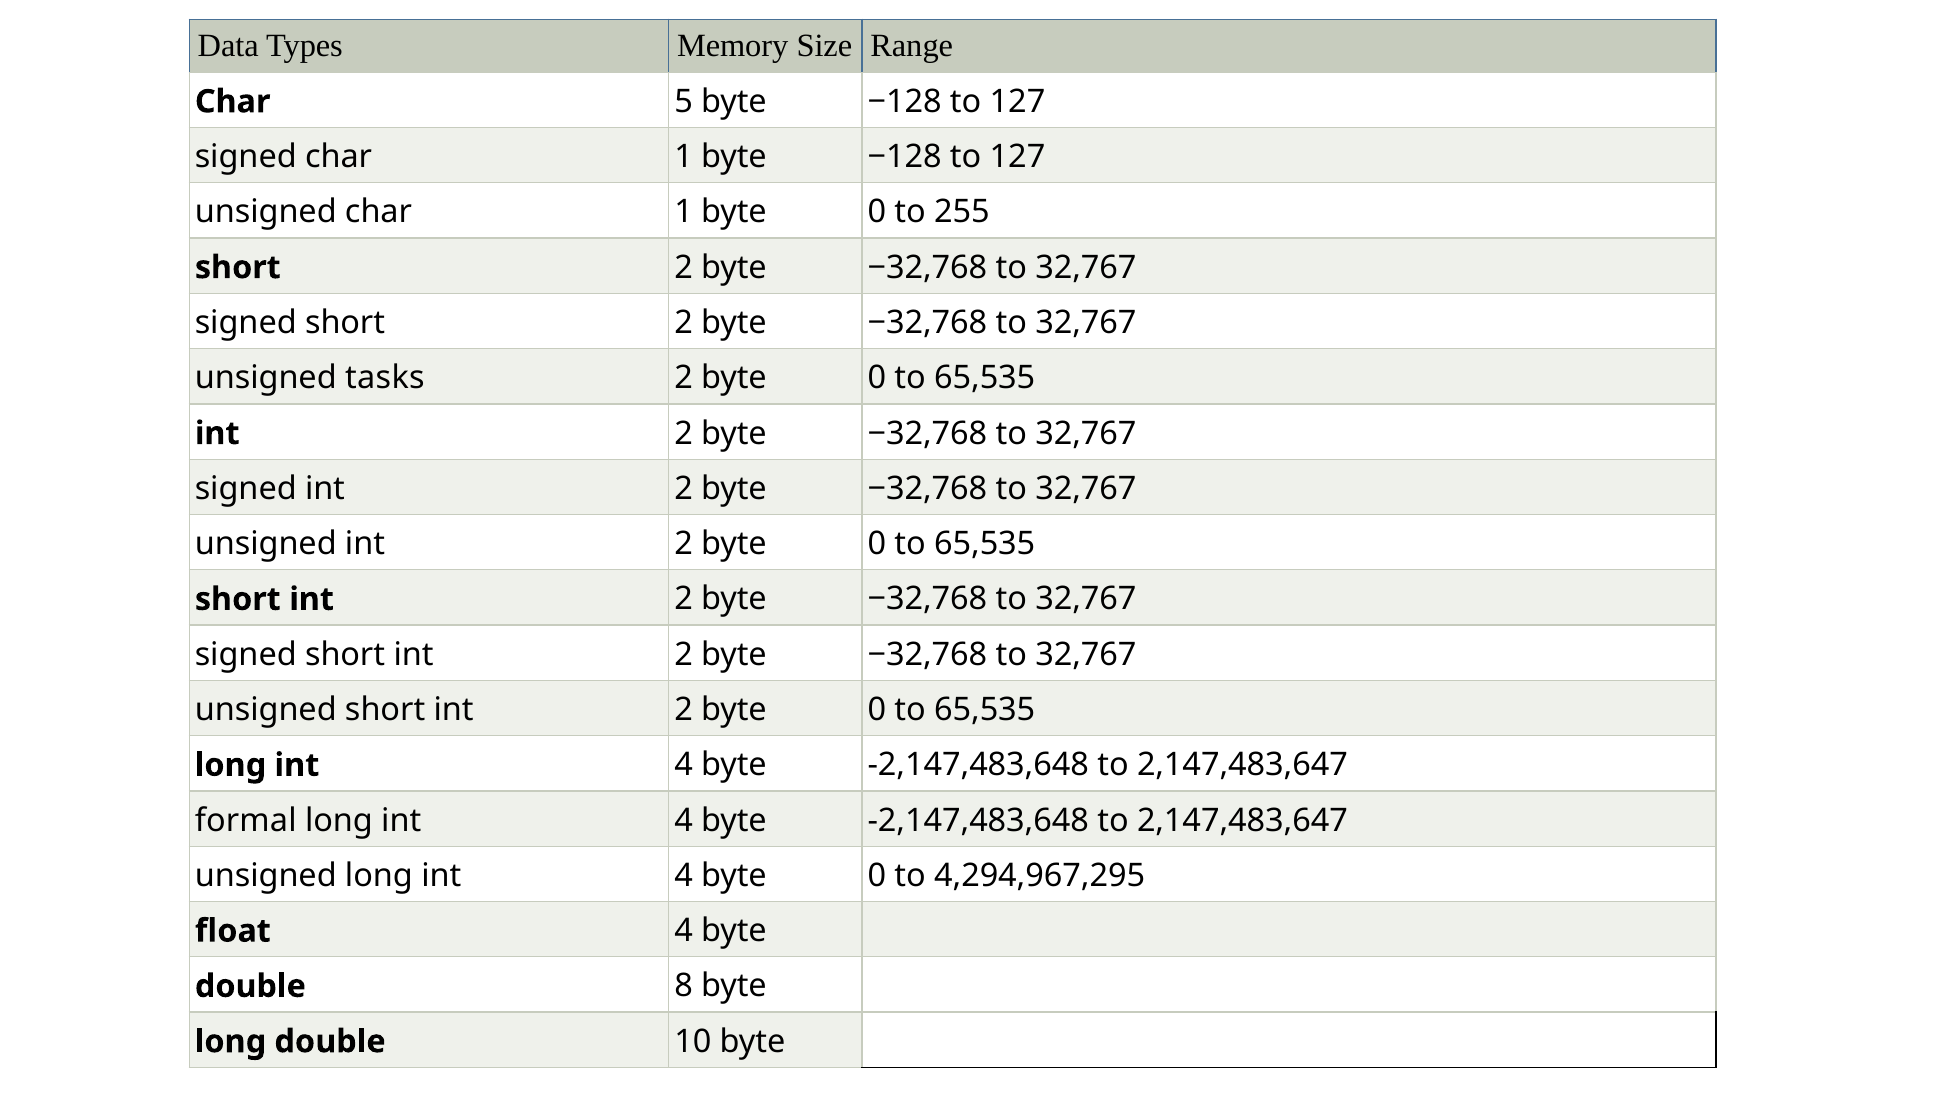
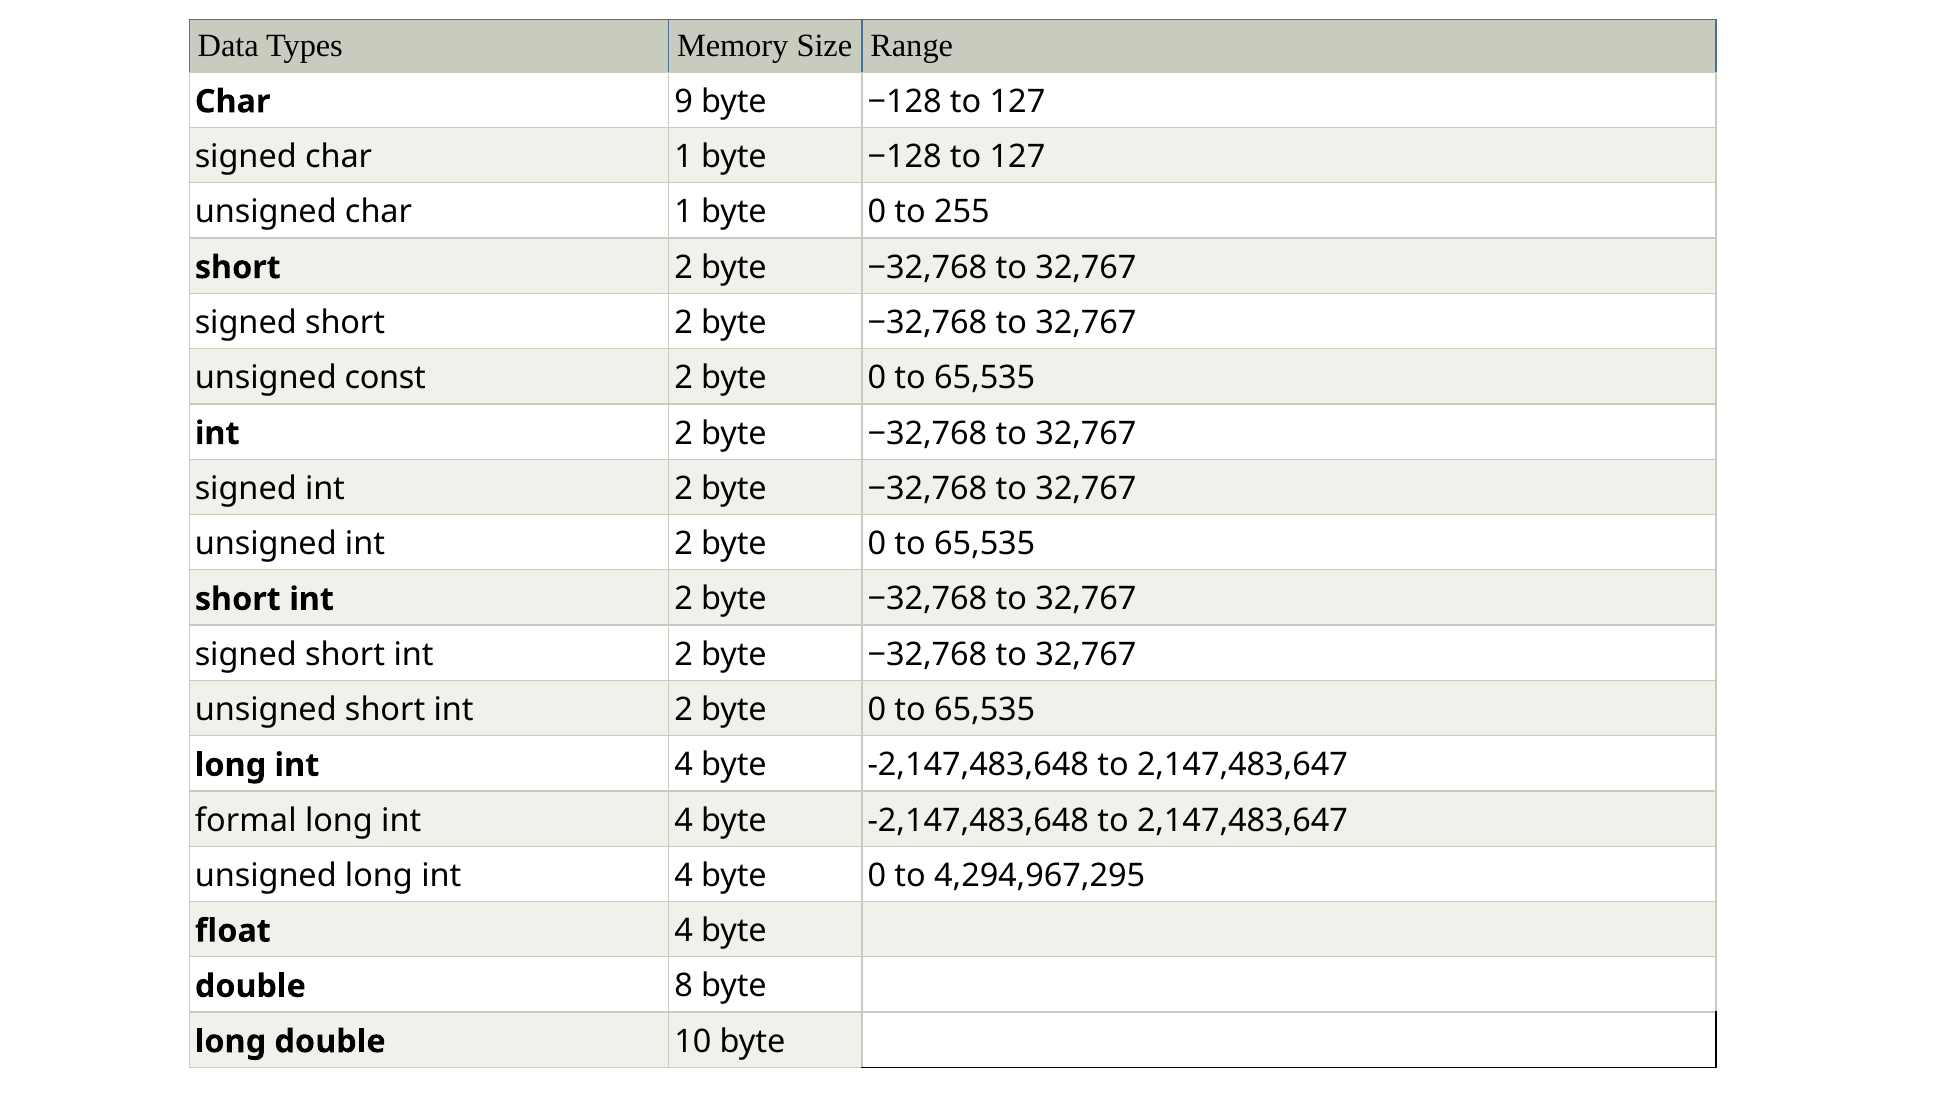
5: 5 -> 9 (684, 102)
tasks: tasks -> const (385, 378)
